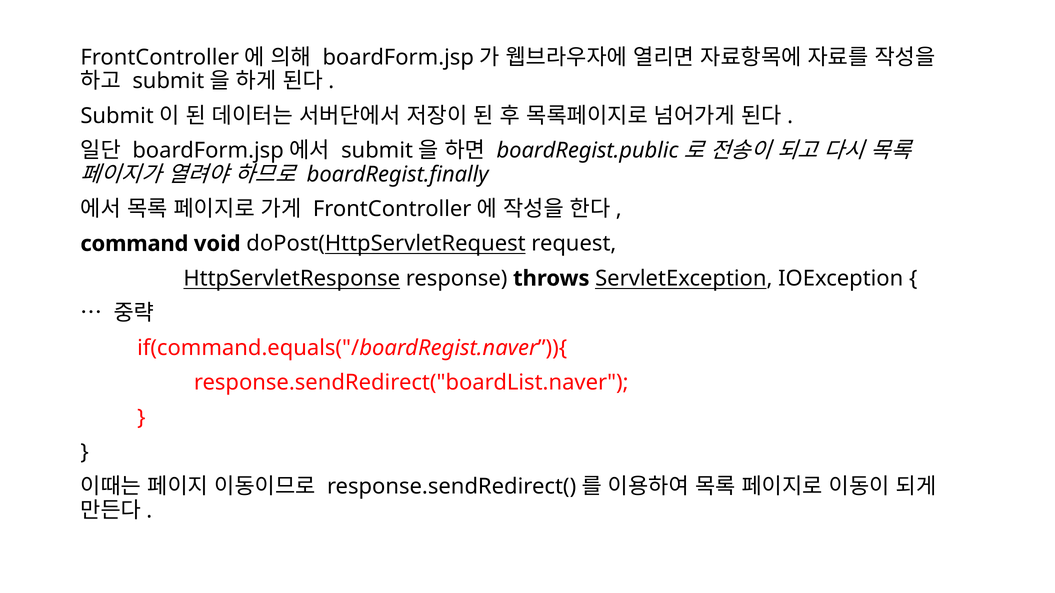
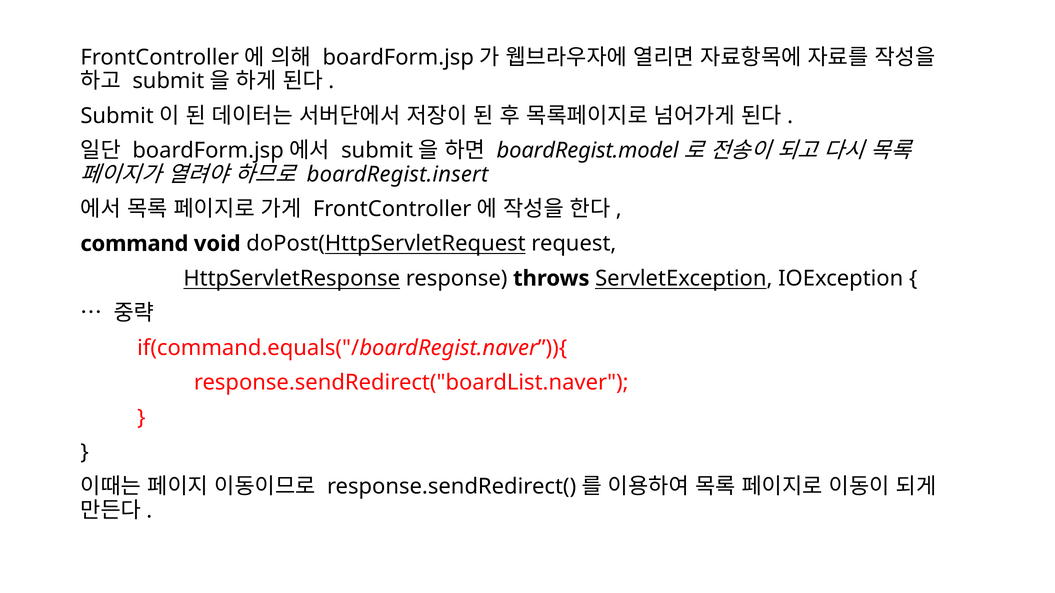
boardRegist.public: boardRegist.public -> boardRegist.model (588, 151)
boardRegist.finally: boardRegist.finally -> boardRegist.insert (398, 174)
